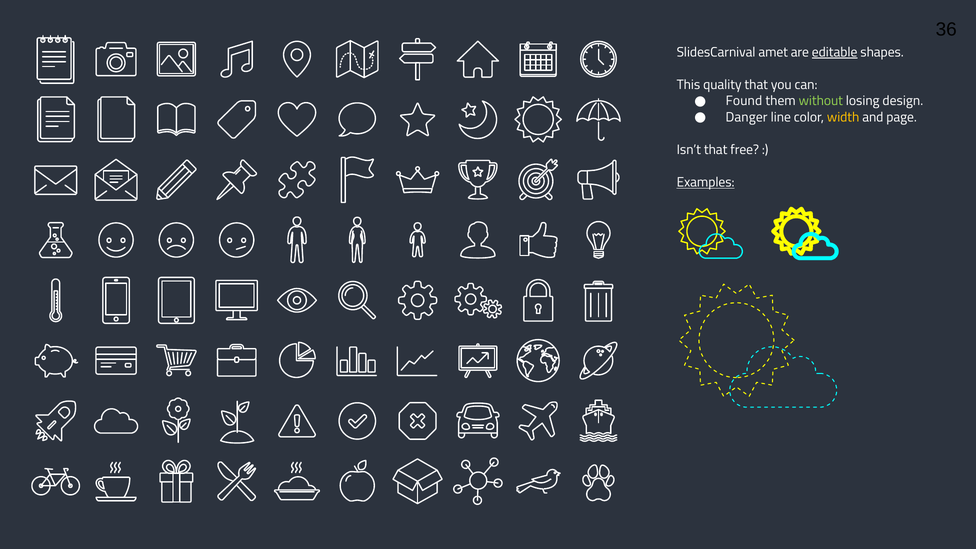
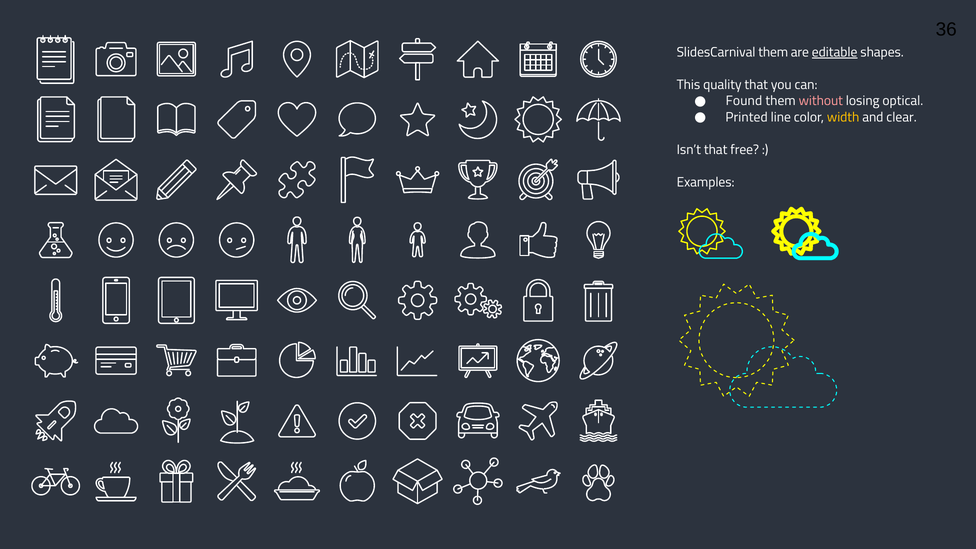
SlidesCarnival amet: amet -> them (773, 52)
without colour: light green -> pink (821, 101)
design: design -> optical (903, 101)
Danger: Danger -> Printed (747, 117)
page: page -> clear (902, 117)
Examples underline: present -> none (706, 182)
